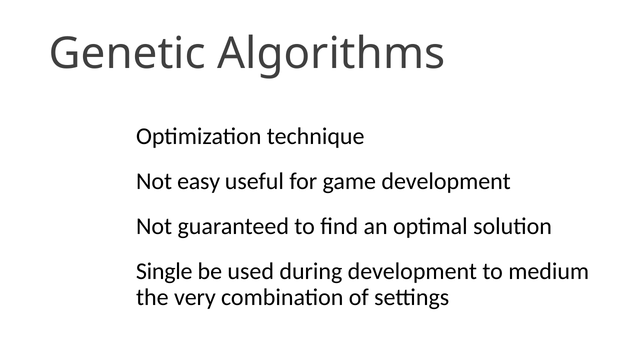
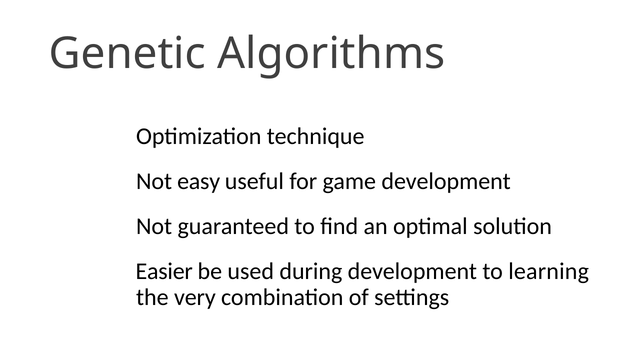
Single: Single -> Easier (164, 271)
medium: medium -> learning (549, 271)
